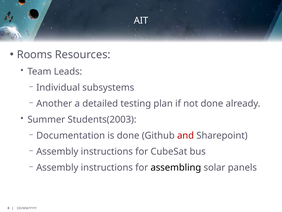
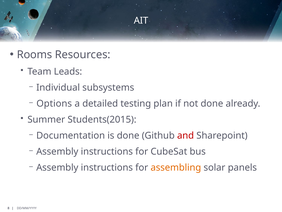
Another: Another -> Options (54, 103)
Students(2003: Students(2003 -> Students(2015 (102, 119)
assembling colour: black -> orange (176, 167)
